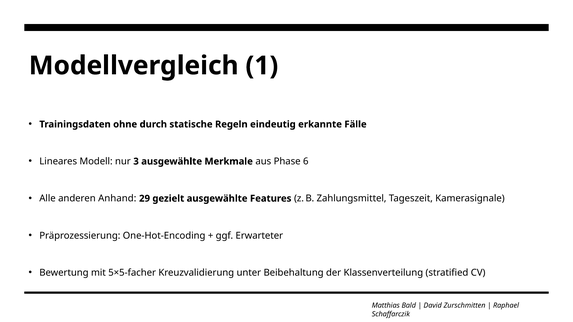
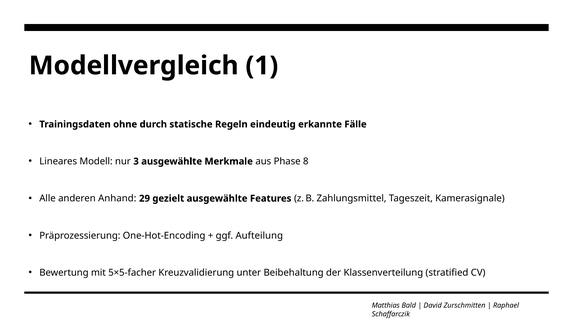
6: 6 -> 8 (306, 162)
Erwarteter: Erwarteter -> Aufteilung (259, 236)
